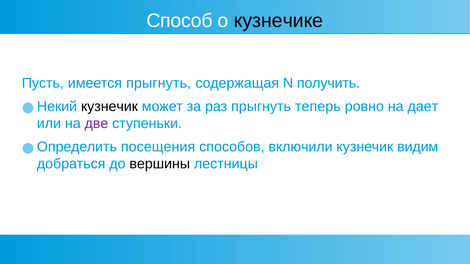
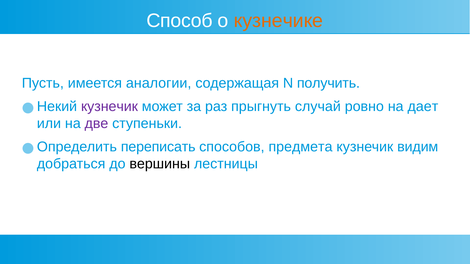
кузнечике colour: black -> orange (278, 21)
имеется прыгнуть: прыгнуть -> аналогии (159, 83)
кузнечик colour: black -> purple (109, 107)
теперь: теперь -> случай (318, 107)
посещения: посещения -> переписать (158, 147)
включили: включили -> предмета (301, 147)
